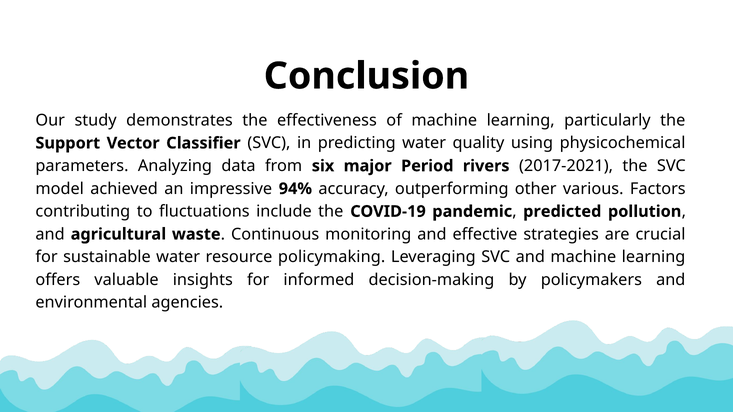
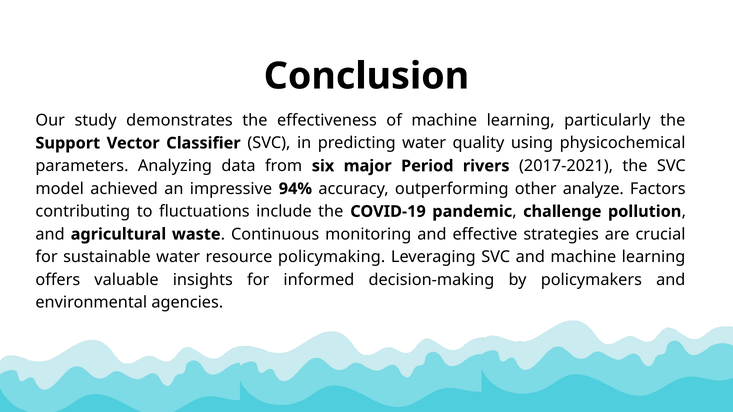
various: various -> analyze (593, 189)
predicted: predicted -> challenge (562, 212)
